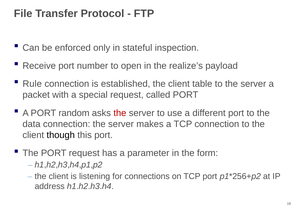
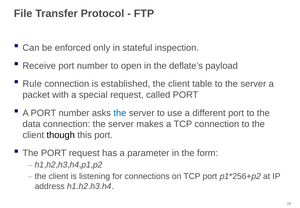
realize’s: realize’s -> deflate’s (186, 66)
A PORT random: random -> number (74, 113)
the colour: red -> blue (120, 113)
